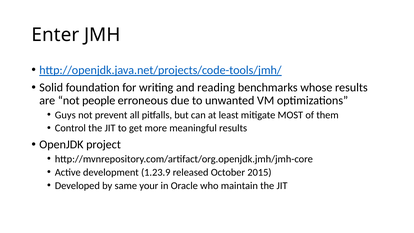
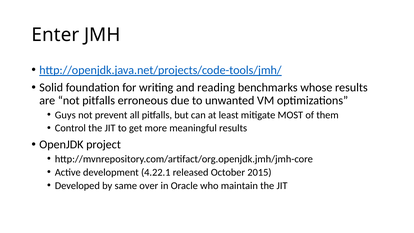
not people: people -> pitfalls (99, 101)
1.23.9: 1.23.9 -> 4.22.1 (156, 172)
your: your -> over (149, 185)
